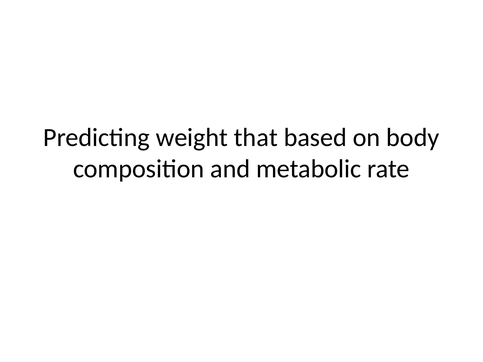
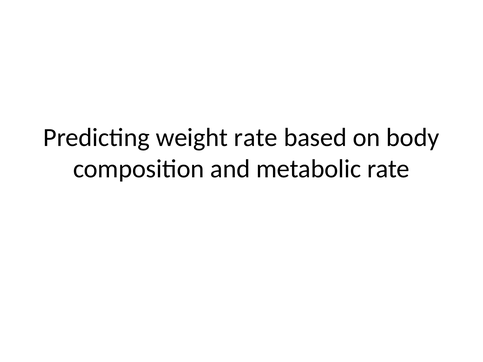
weight that: that -> rate (256, 137)
